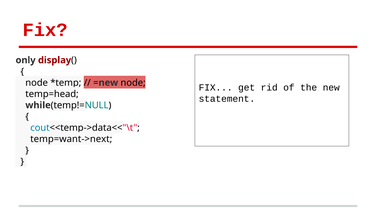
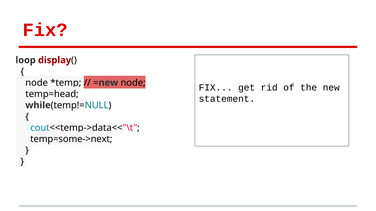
only: only -> loop (26, 60)
temp=want->next: temp=want->next -> temp=some->next (71, 139)
